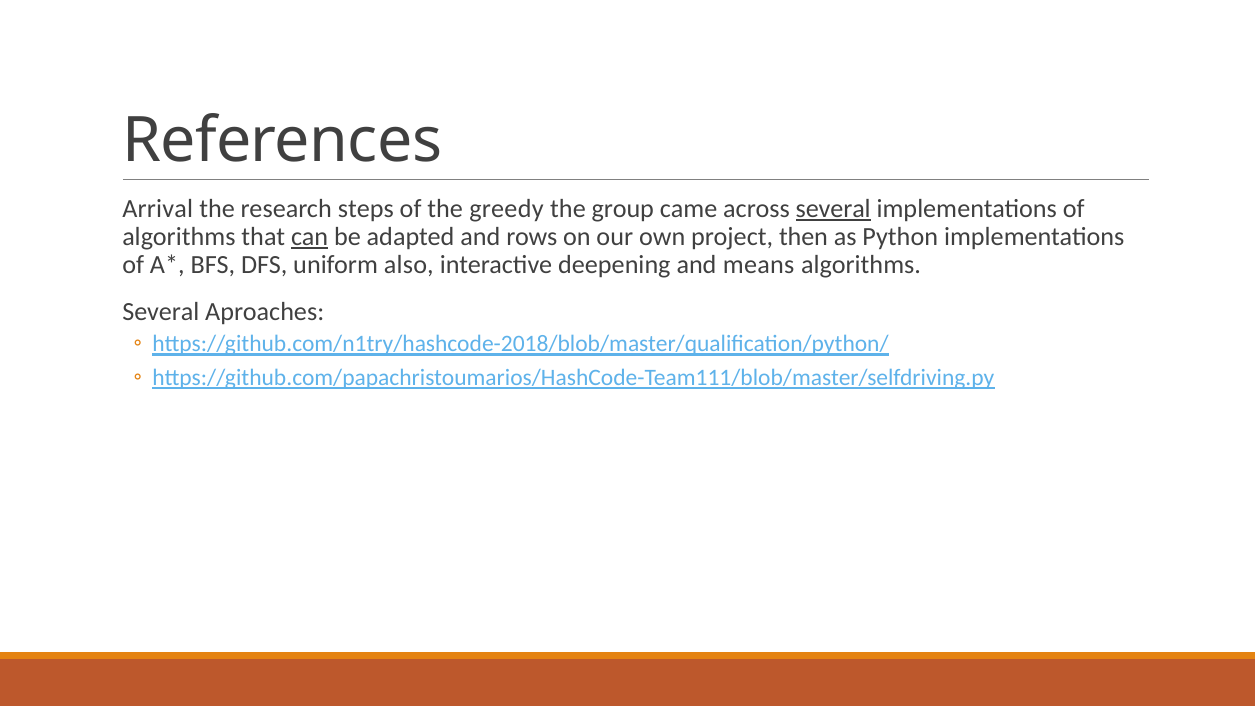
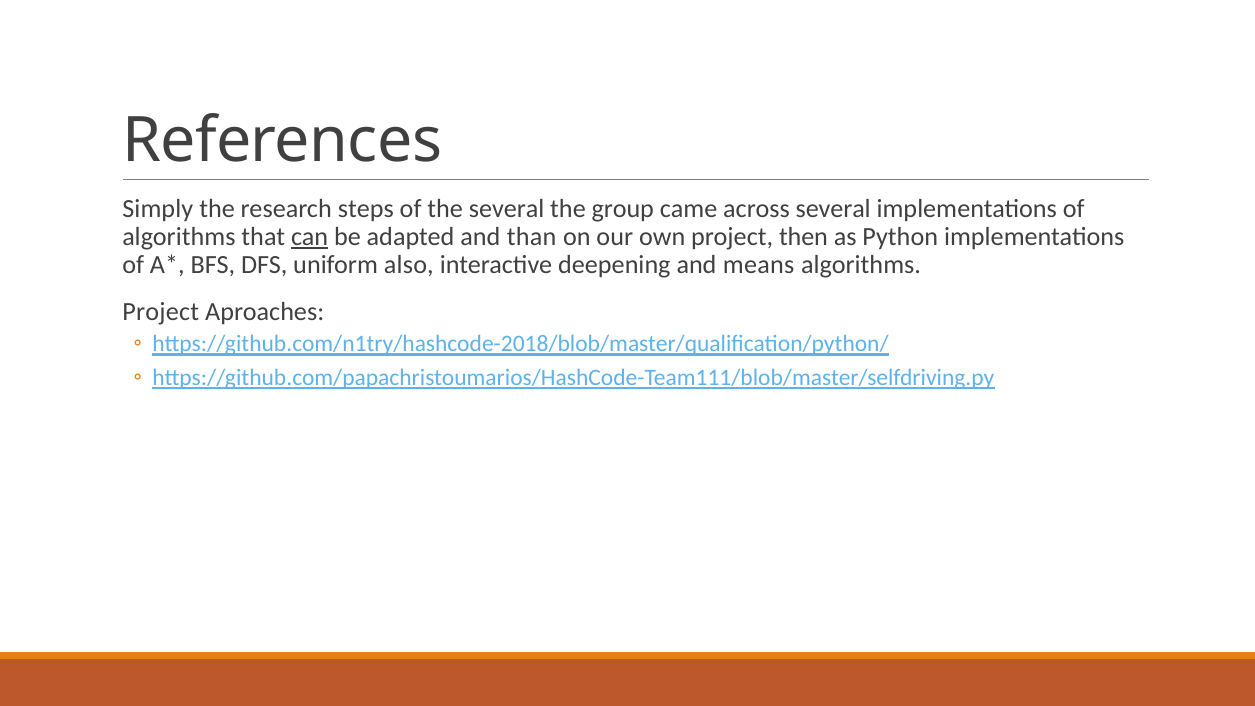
Arrival: Arrival -> Simply (158, 209)
the greedy: greedy -> several (507, 209)
several underline: present -> none (833, 209)
rows: rows -> than (532, 237)
Several: Several -> Project (161, 312)
